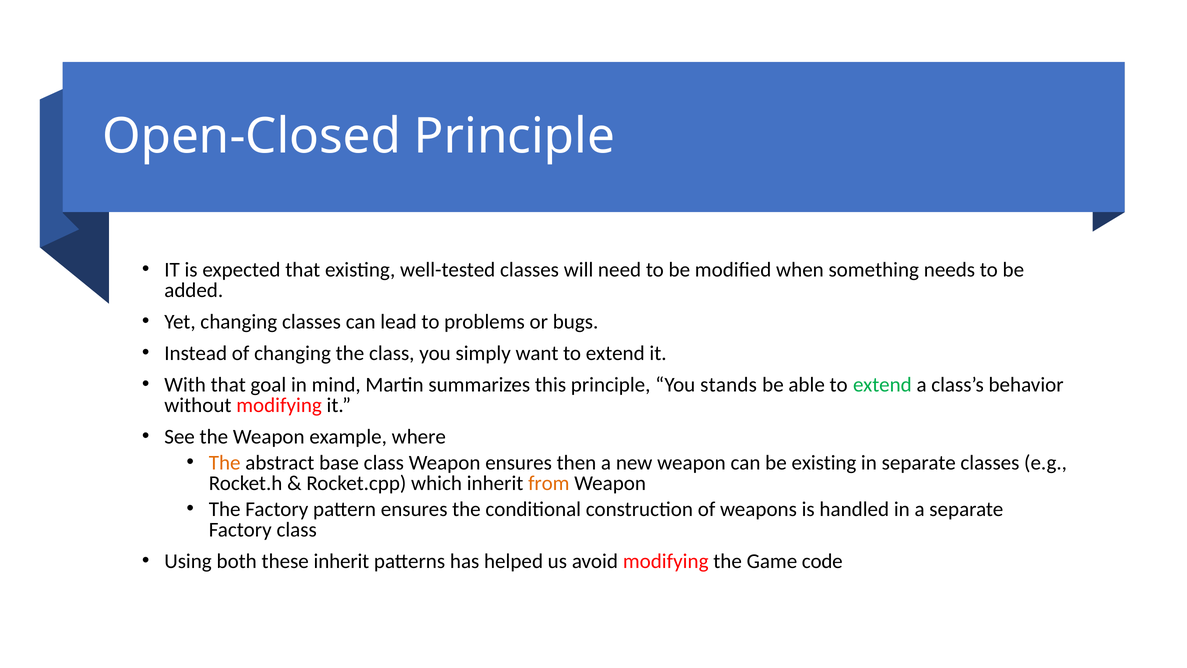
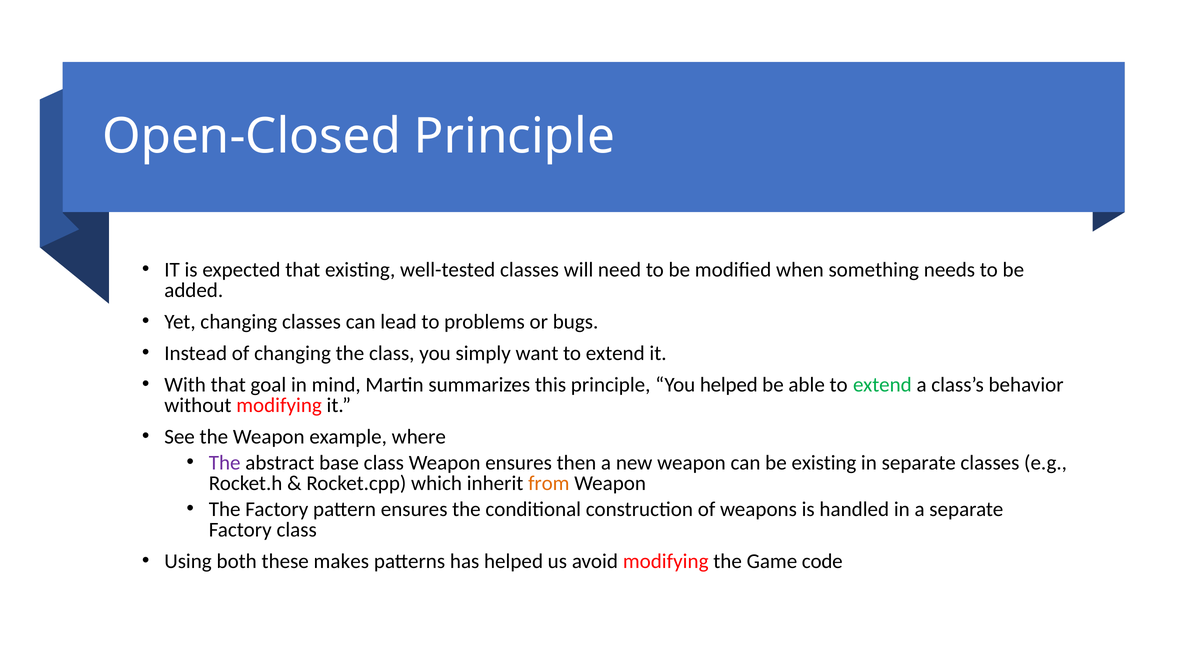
You stands: stands -> helped (729, 385)
The colour: orange -> purple (225, 463)
these inherit: inherit -> makes (341, 561)
